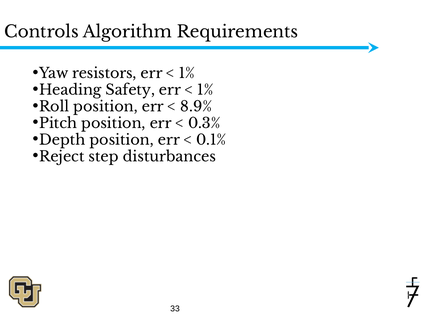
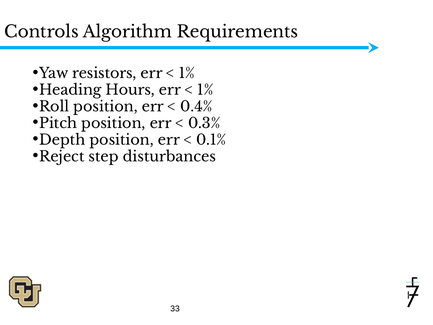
Safety: Safety -> Hours (130, 90)
8.9%: 8.9% -> 0.4% (196, 107)
